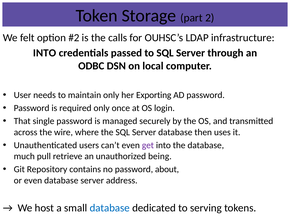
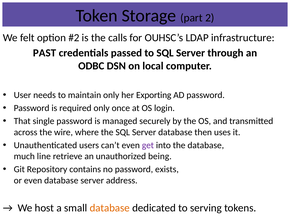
INTO: INTO -> PAST (45, 53)
pull: pull -> line (44, 157)
about: about -> exists (167, 170)
database colour: blue -> orange (110, 208)
